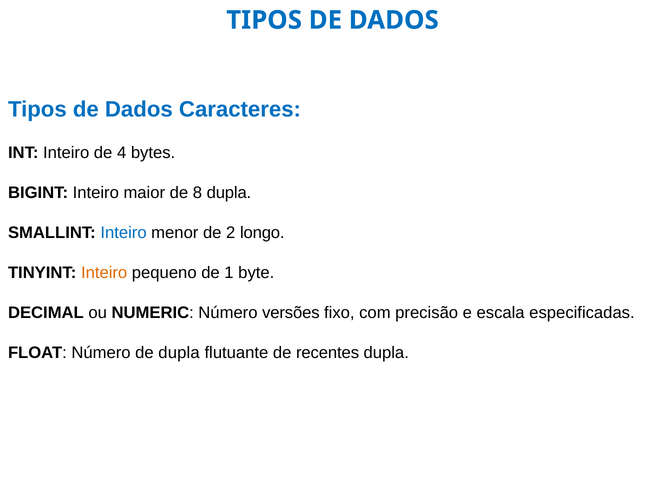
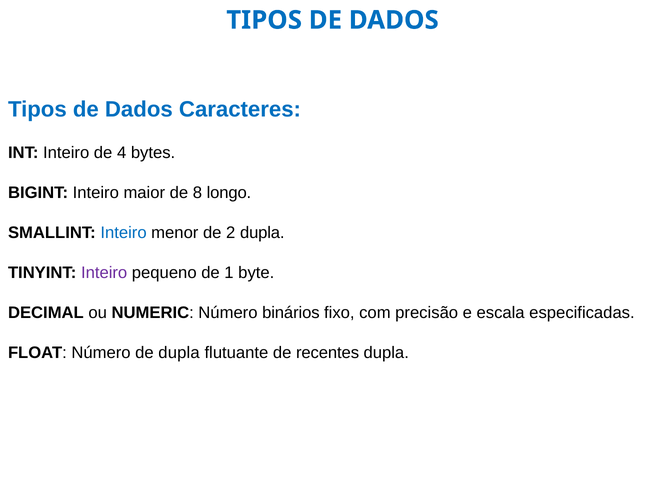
8 dupla: dupla -> longo (229, 192)
2 longo: longo -> dupla (262, 232)
Inteiro colour: orange -> purple (104, 272)
versões: versões -> binários (291, 312)
